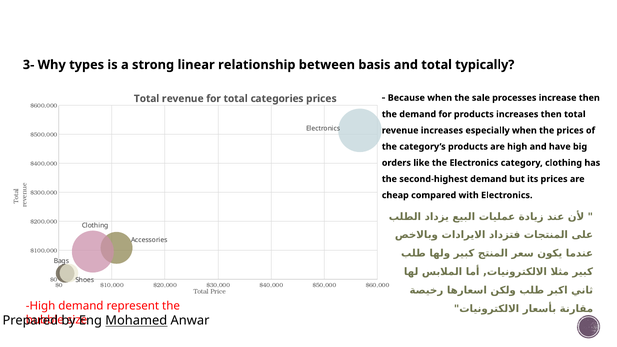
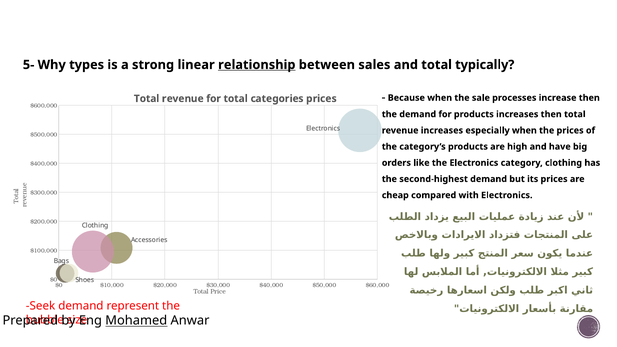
3-: 3- -> 5- (29, 65)
relationship underline: none -> present (257, 65)
basis: basis -> sales (374, 65)
High: High -> Seek (41, 306)
